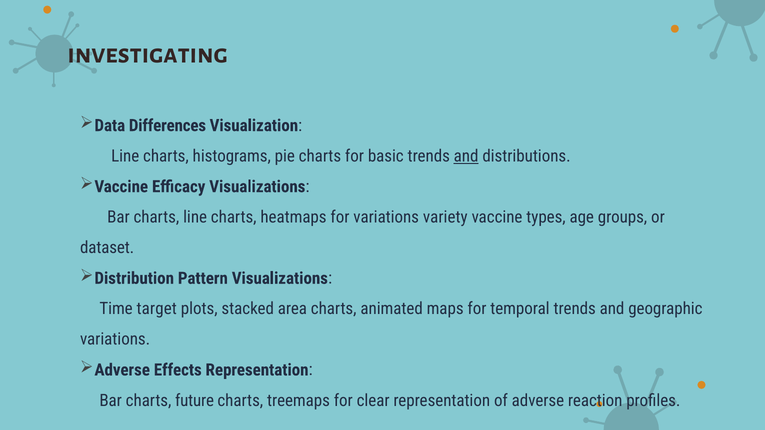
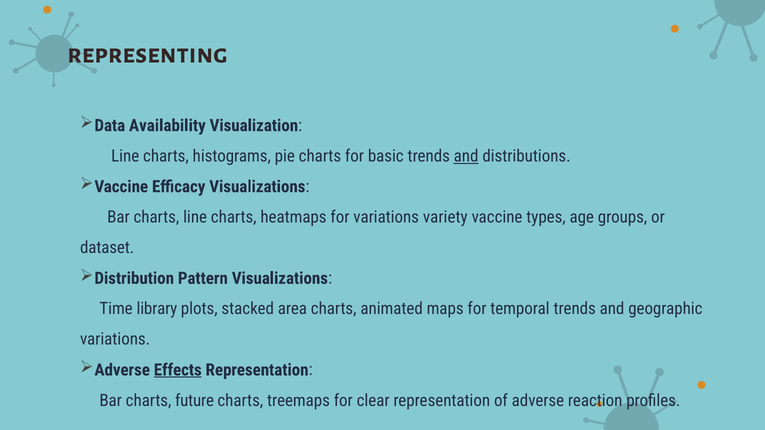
investigating: investigating -> representing (147, 54)
Differences: Differences -> Availability (167, 126)
target: target -> library (157, 309)
Effects underline: none -> present (178, 370)
